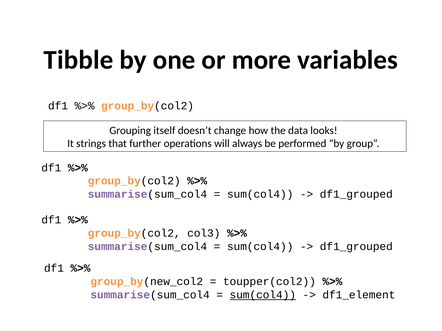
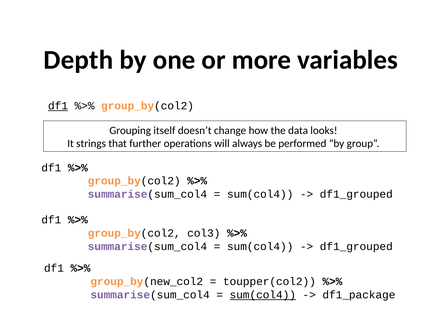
Tibble: Tibble -> Depth (78, 60)
df1 underline: none -> present (58, 106)
df1_element: df1_element -> df1_package (359, 295)
